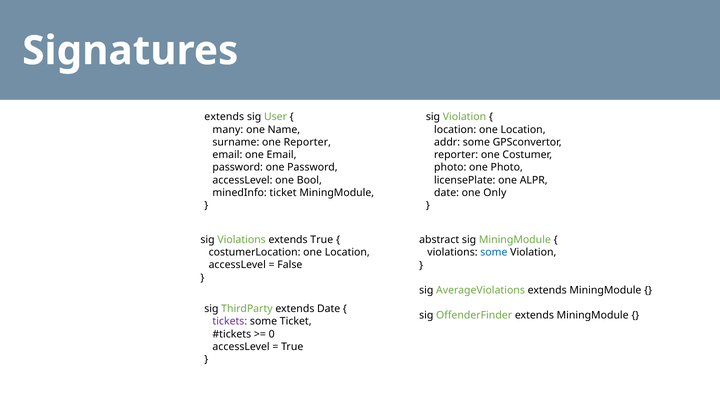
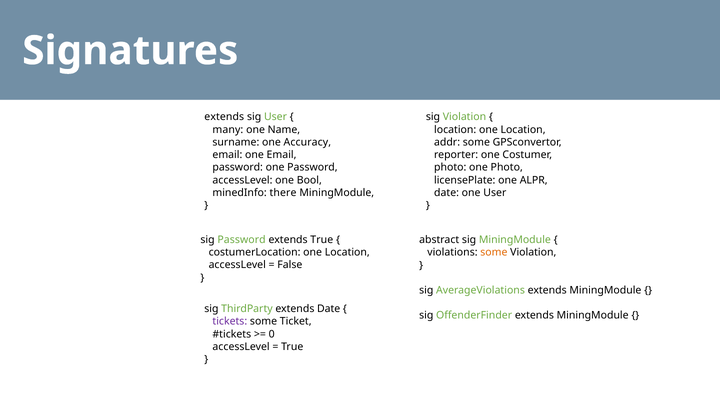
one Reporter: Reporter -> Accuracy (307, 142)
minedInfo ticket: ticket -> there (283, 193)
one Only: Only -> User (495, 193)
sig Violations: Violations -> Password (242, 240)
some colour: blue -> orange (494, 252)
